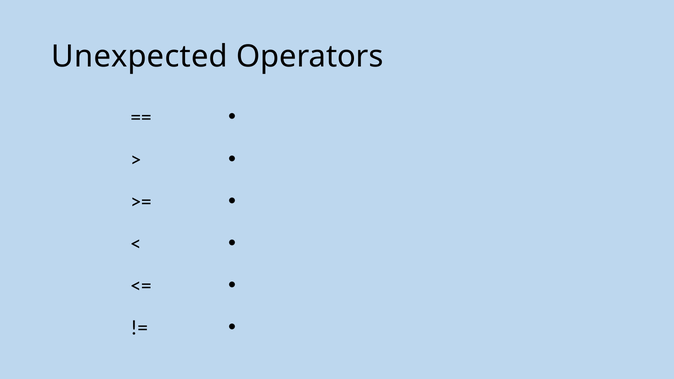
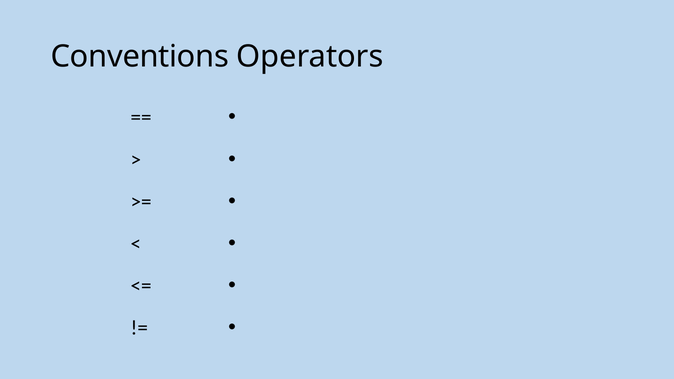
Unexpected: Unexpected -> Conventions (140, 57)
